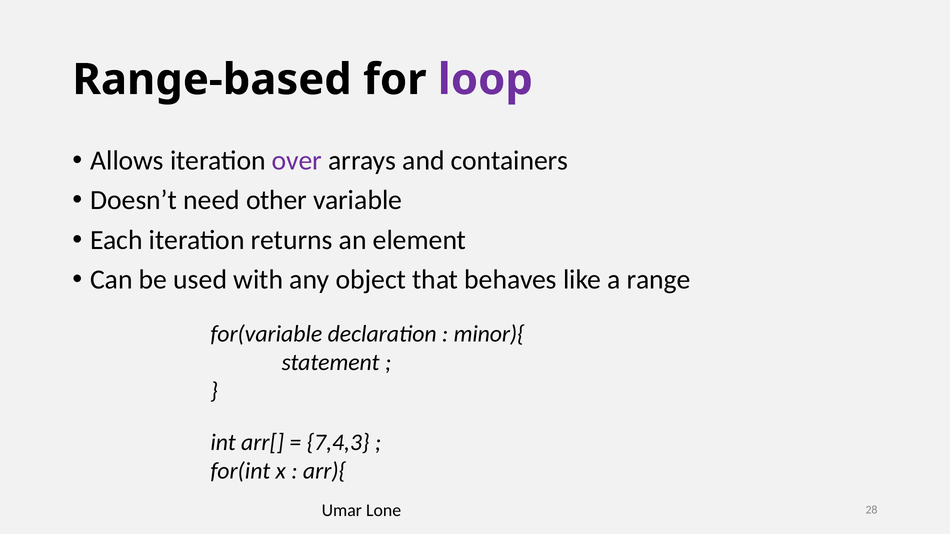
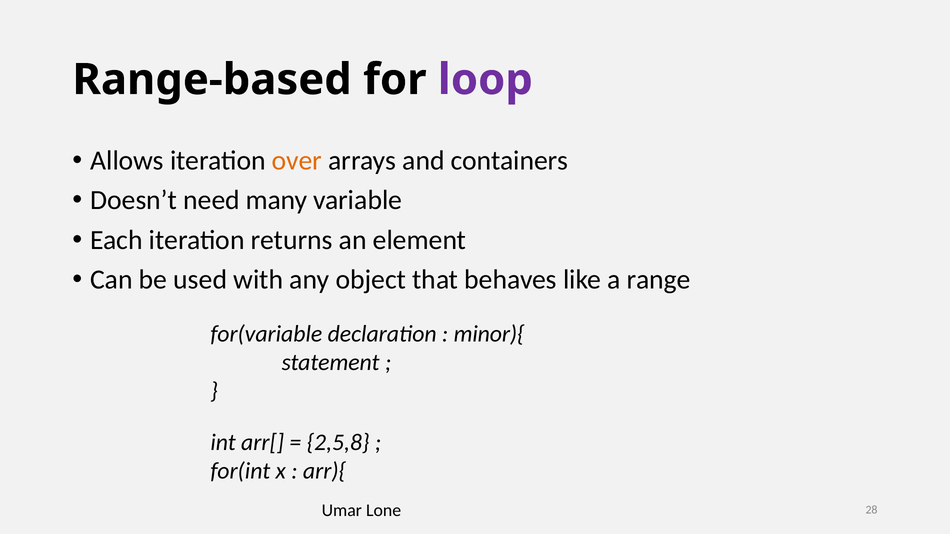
over colour: purple -> orange (297, 161)
other: other -> many (277, 200)
7,4,3: 7,4,3 -> 2,5,8 (338, 443)
